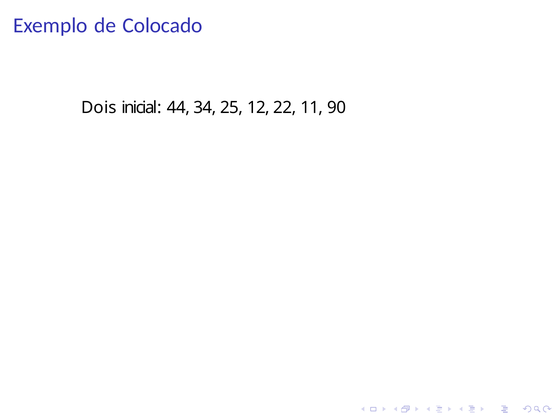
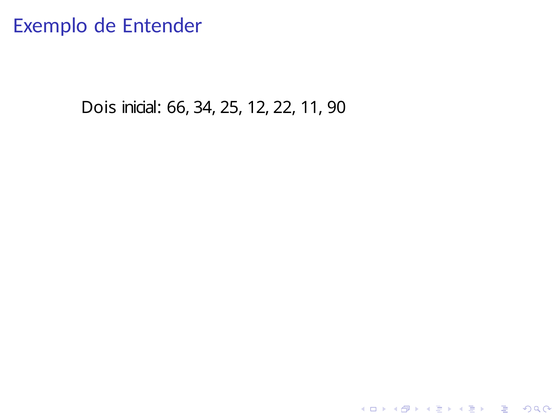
Colocado: Colocado -> Entender (163, 25)
44: 44 -> 66 (178, 108)
